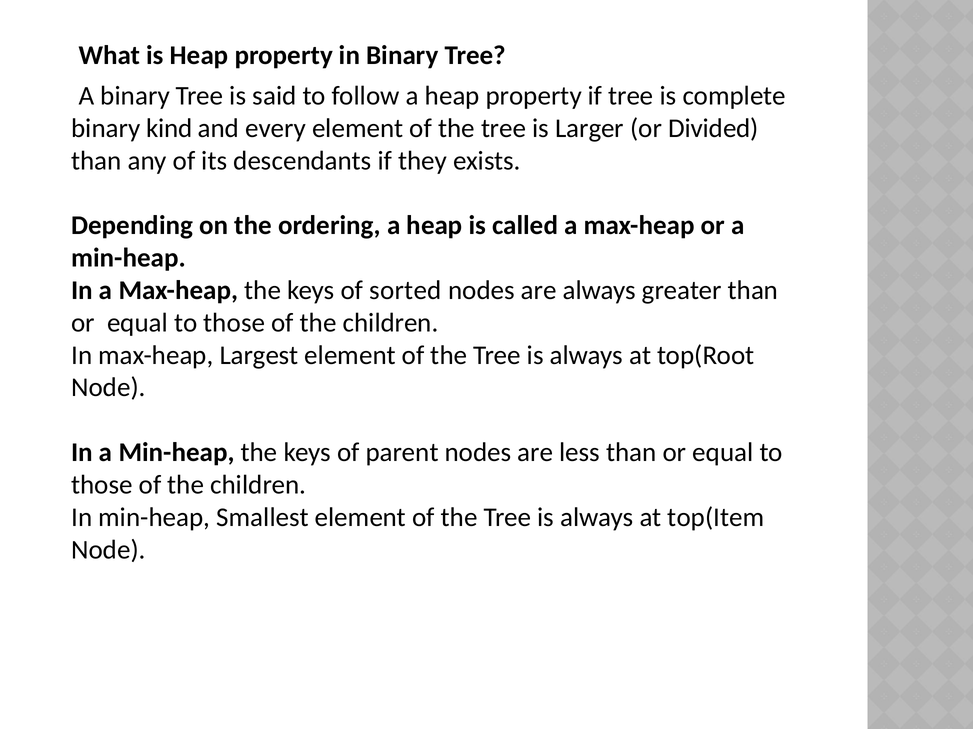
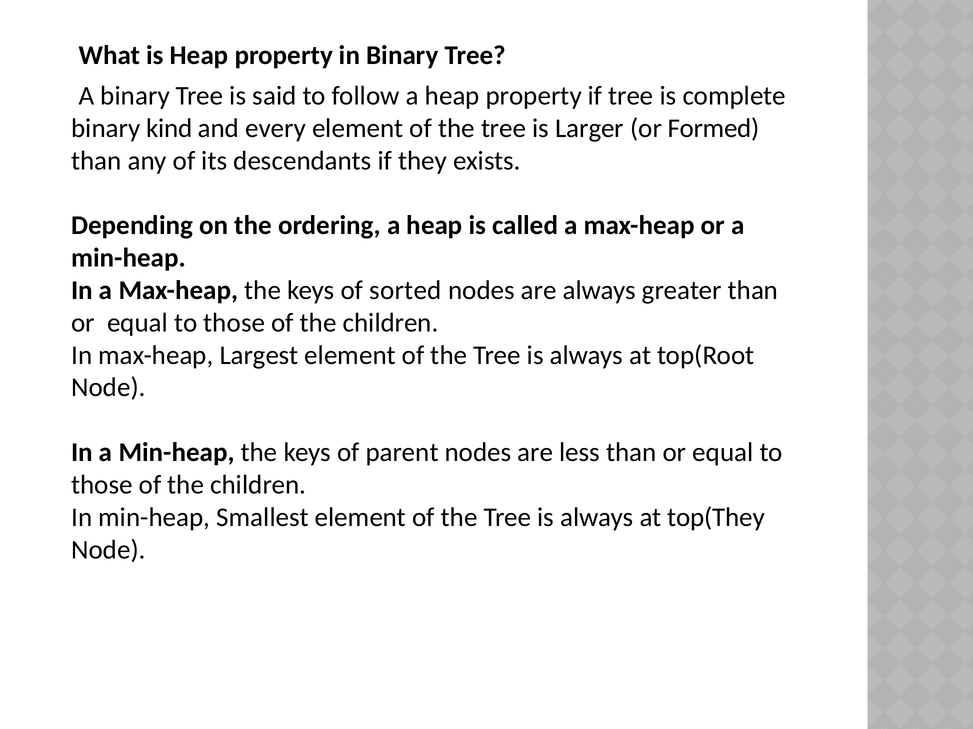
Divided: Divided -> Formed (713, 128)
top(Item: top(Item -> top(They (716, 518)
